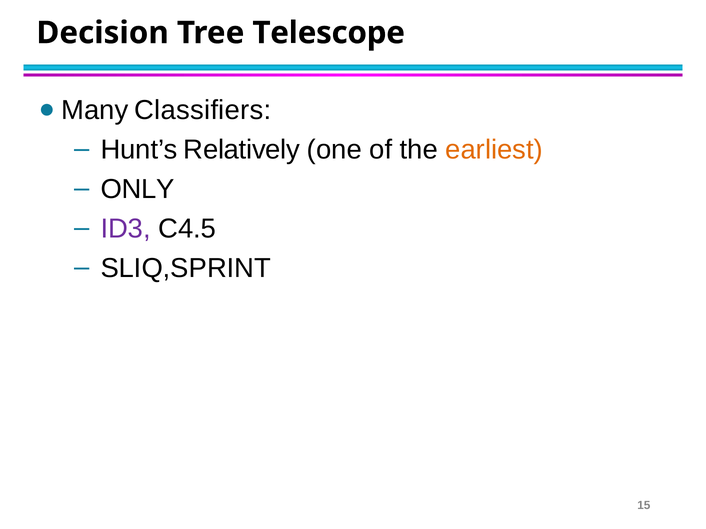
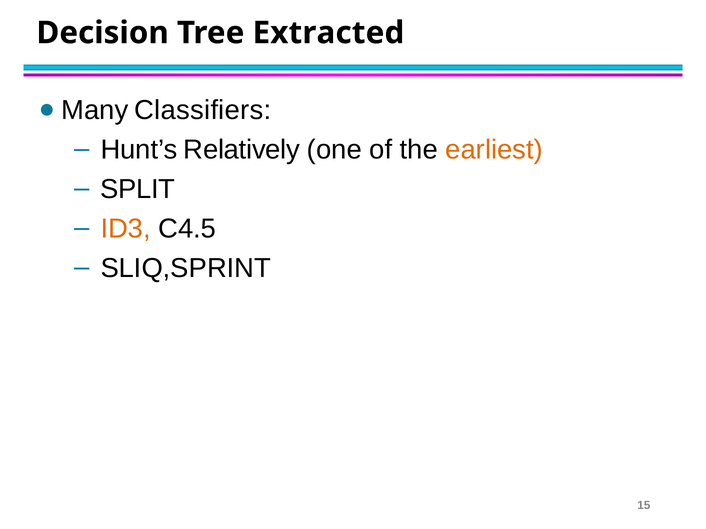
Telescope: Telescope -> Extracted (328, 33)
ONLY: ONLY -> SPLIT (138, 189)
ID3 colour: purple -> orange (126, 229)
